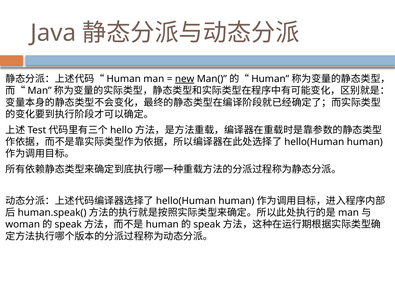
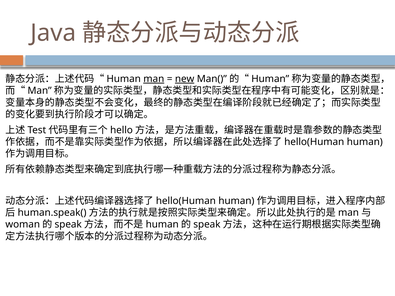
man underline: none -> present (154, 79)
